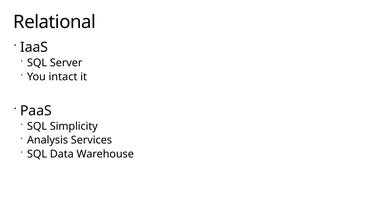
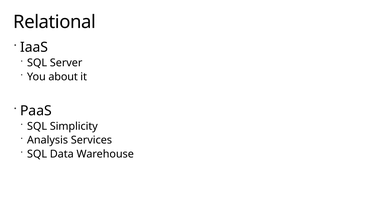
intact: intact -> about (63, 77)
